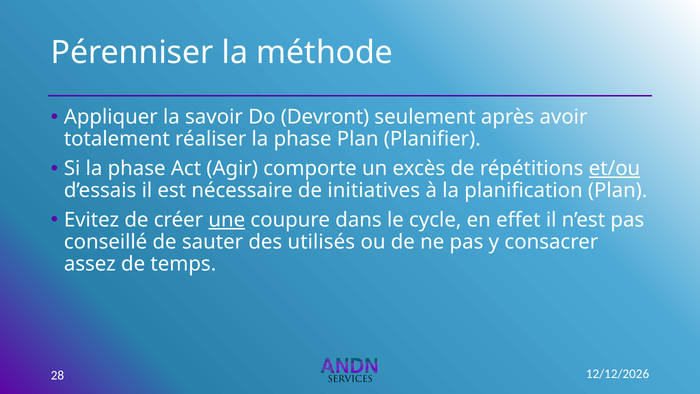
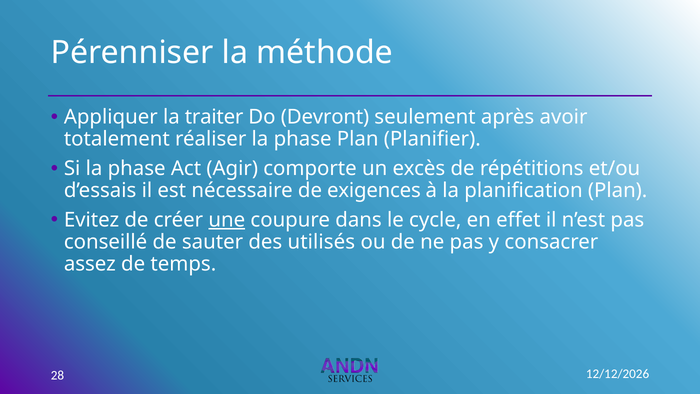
savoir: savoir -> traiter (214, 117)
et/ou underline: present -> none (615, 168)
initiatives: initiatives -> exigences (374, 190)
